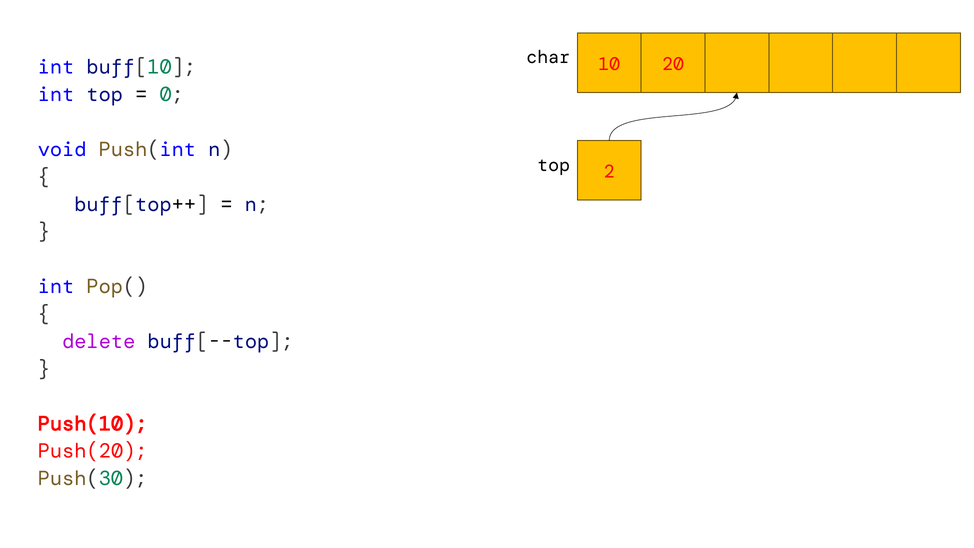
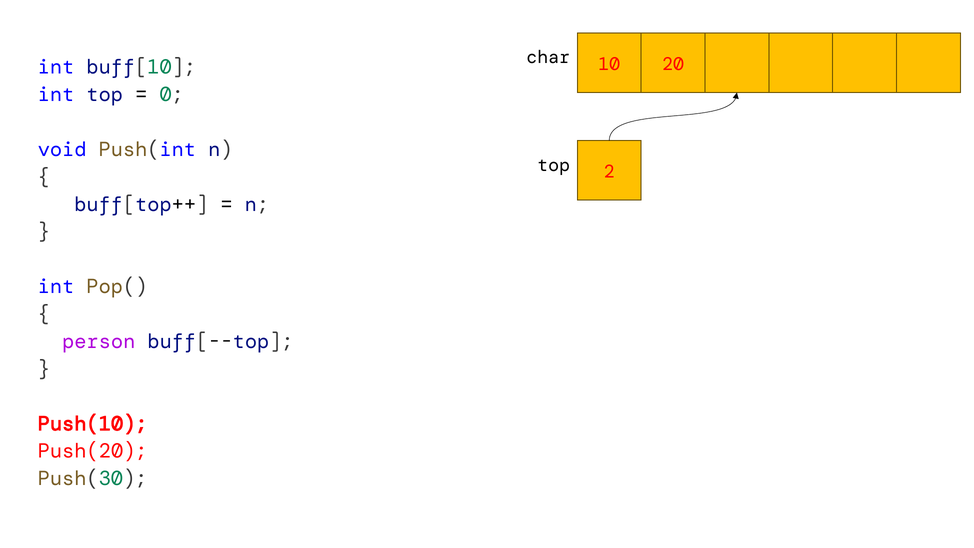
delete: delete -> person (99, 341)
